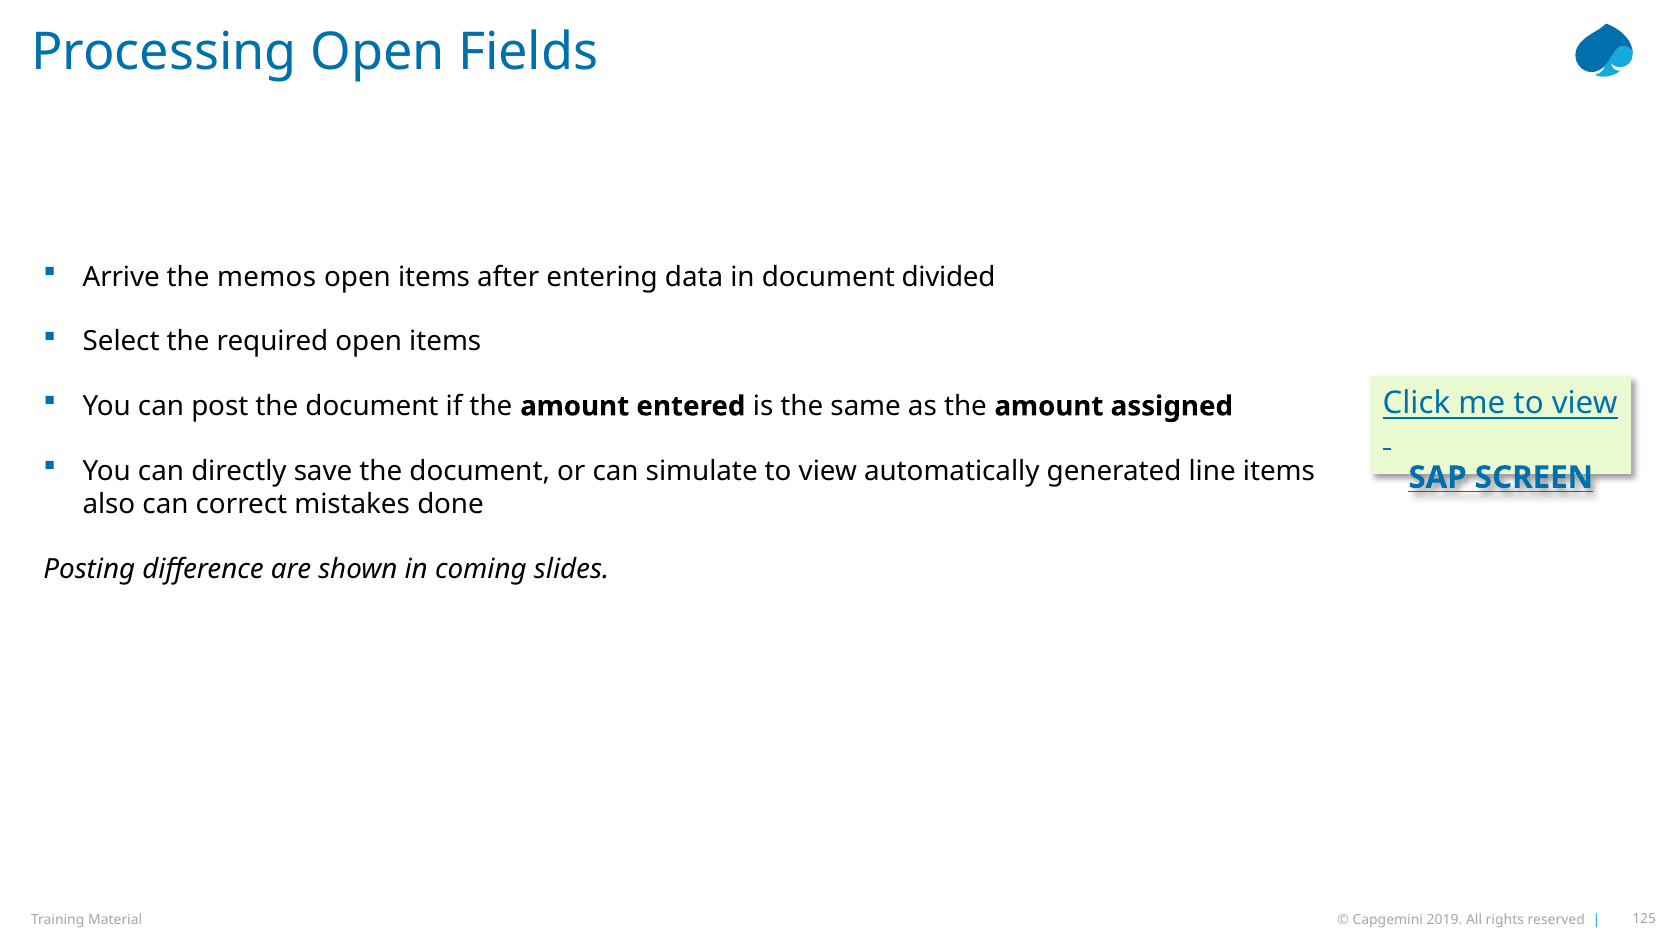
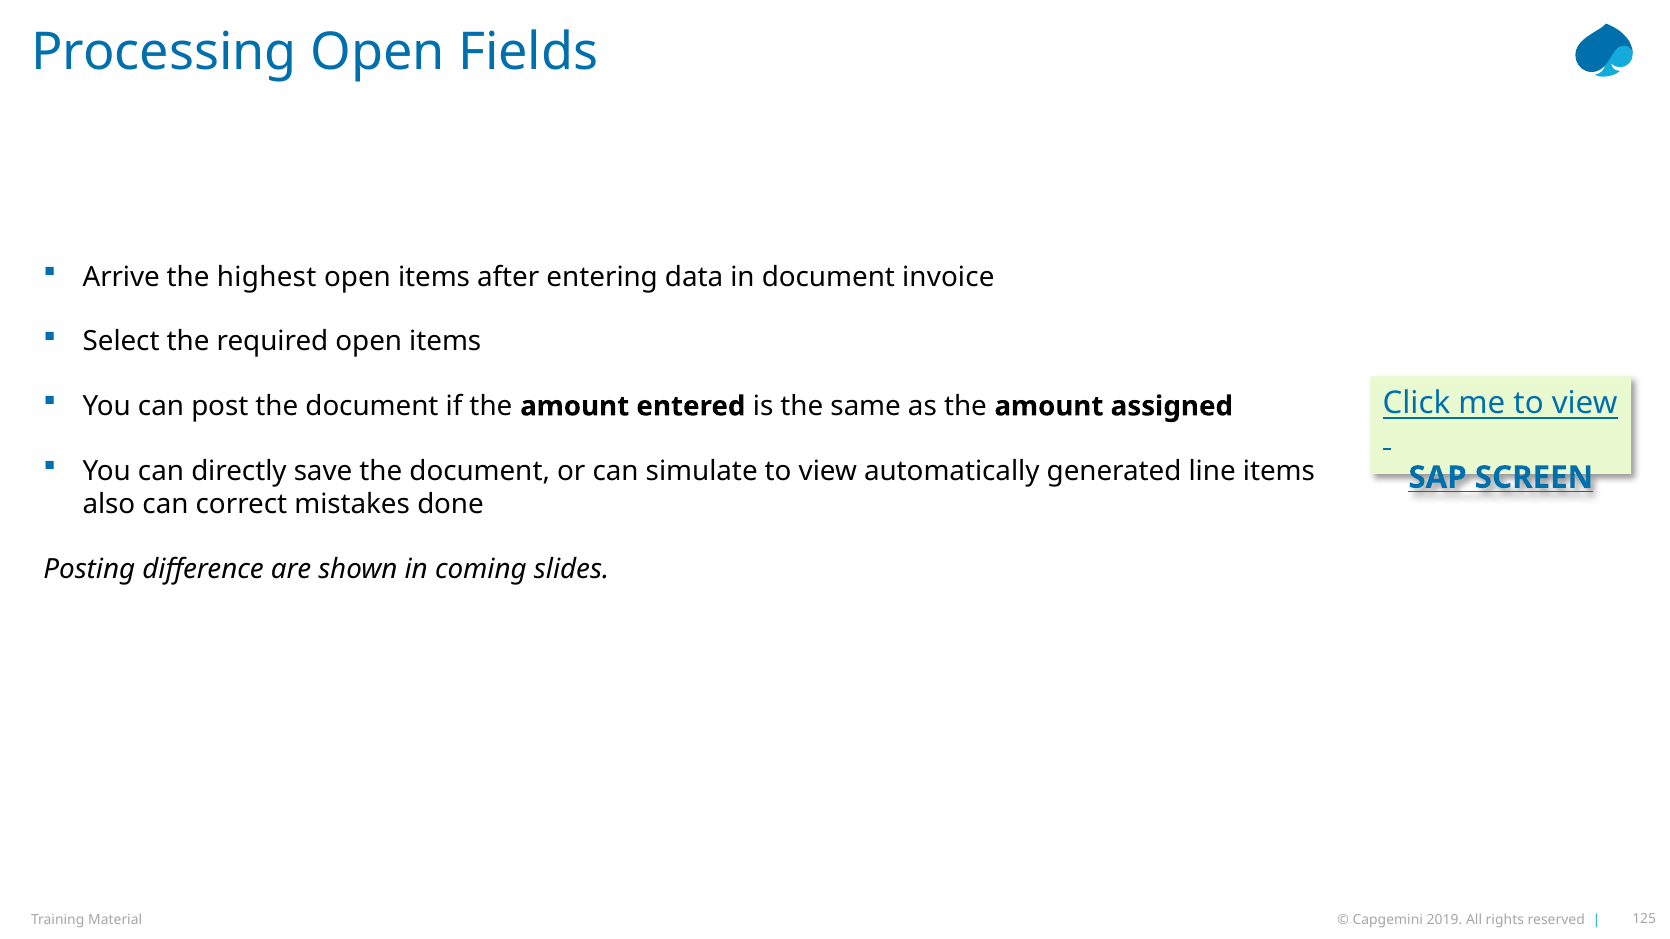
memos: memos -> highest (267, 277)
divided: divided -> invoice (948, 277)
